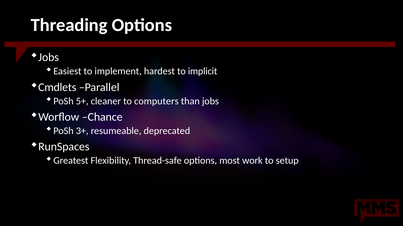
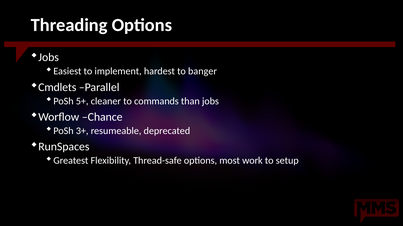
implicit: implicit -> banger (203, 71)
computers: computers -> commands (156, 101)
